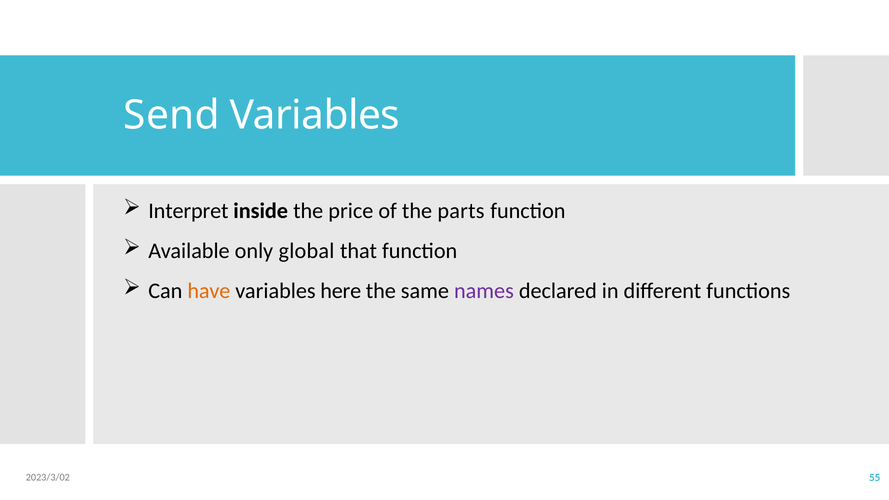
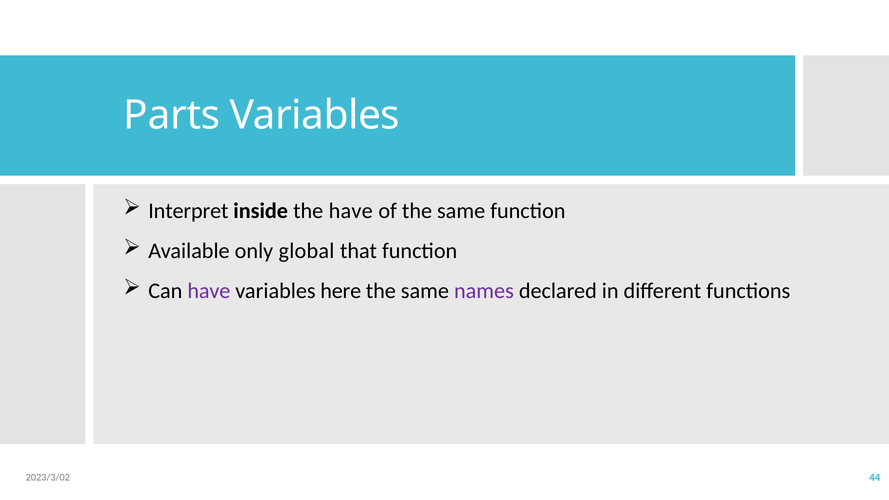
Send: Send -> Parts (172, 116)
the price: price -> have (351, 211)
of the parts: parts -> same (461, 211)
have colour: orange -> purple (209, 291)
55: 55 -> 44 (875, 477)
